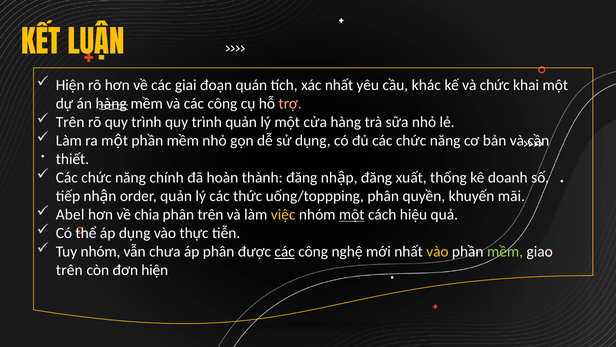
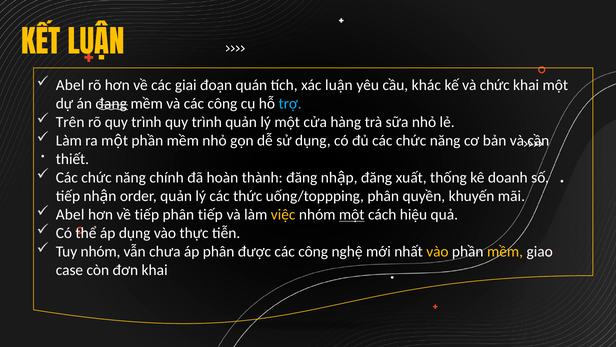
Hiện: Hiện -> Abel (70, 85)
xác nhất: nhất -> luận (339, 85)
án hàng: hàng -> đang (111, 103)
trợ colour: pink -> light blue (290, 103)
về chia: chia -> tiếp (147, 214)
phân trên: trên -> tiếp (210, 214)
các underline: present -> none (285, 251)
mềm colour: light green -> yellow (505, 251)
trên: trên -> case (69, 270)
đơn hiện: hiện -> khai (155, 270)
